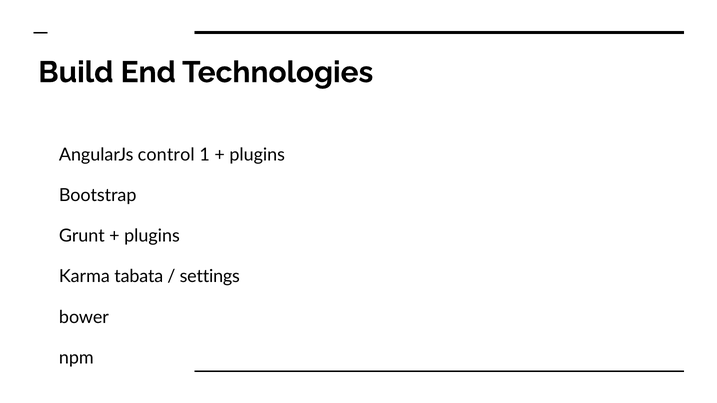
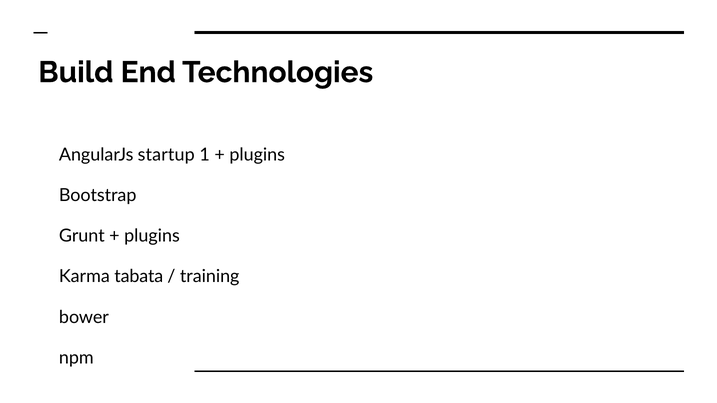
control: control -> startup (166, 155)
settings: settings -> training (210, 277)
